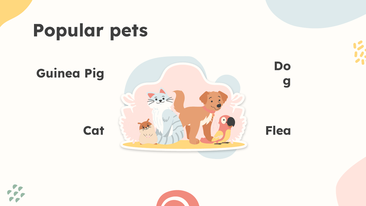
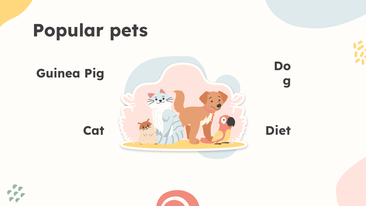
Flea: Flea -> Diet (278, 131)
